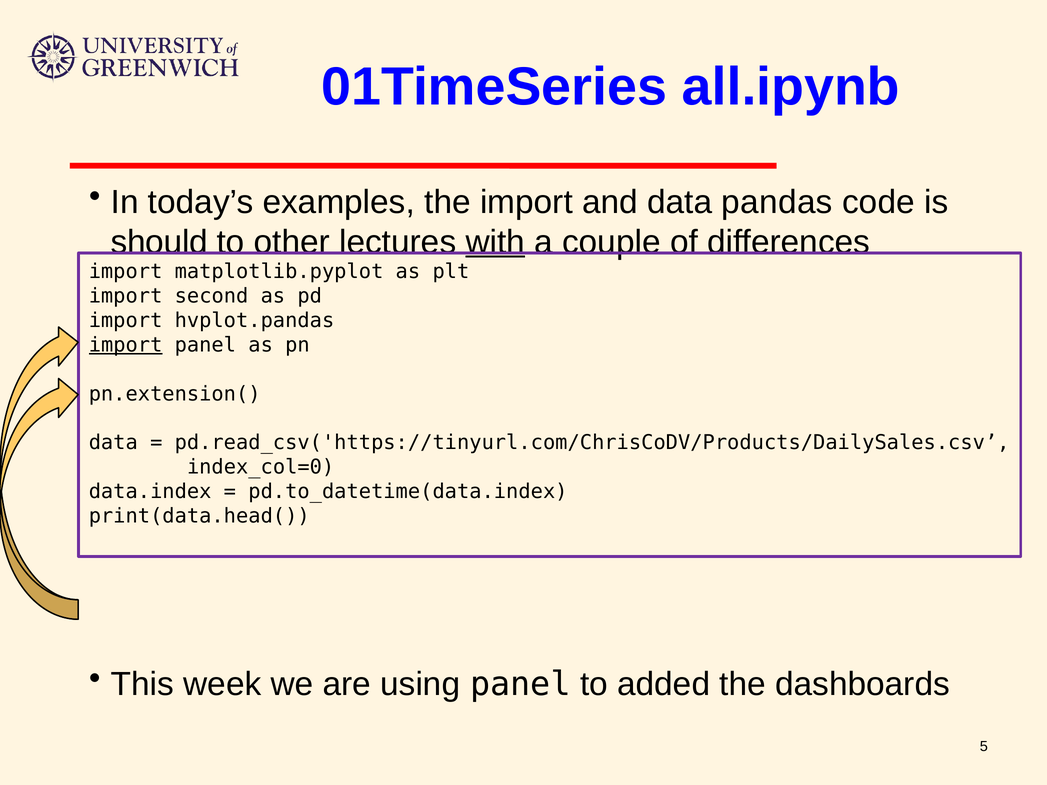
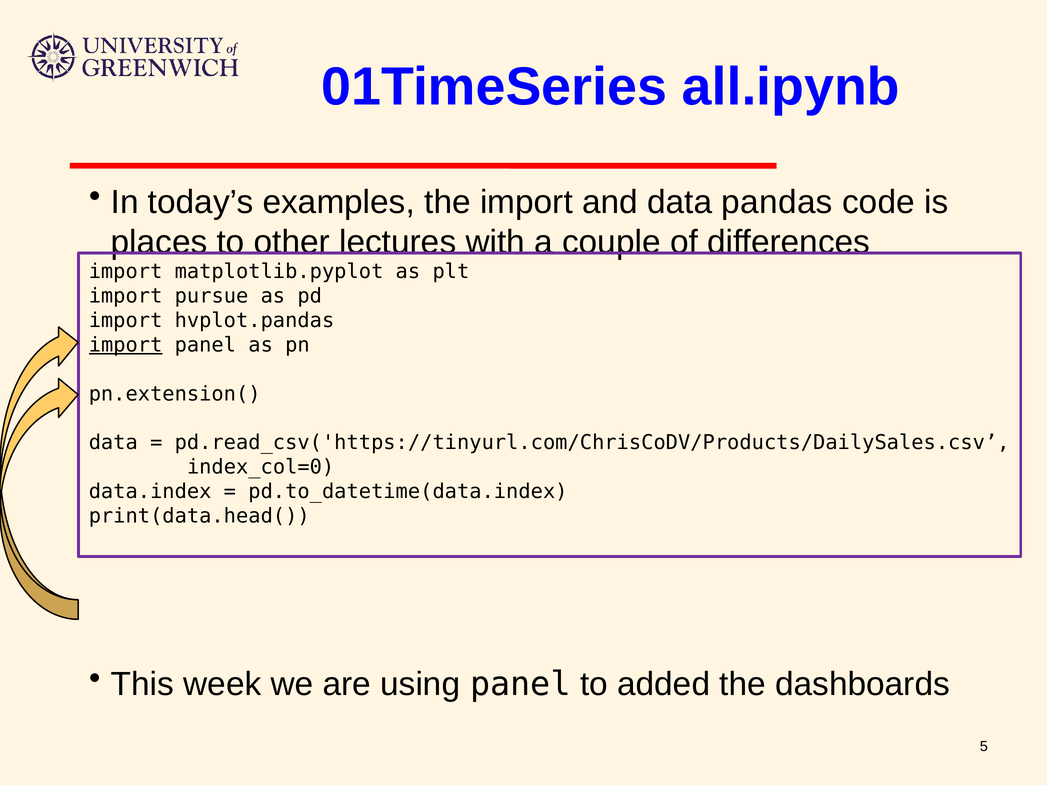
should: should -> places (159, 242)
with underline: present -> none (495, 242)
second: second -> pursue (212, 296)
